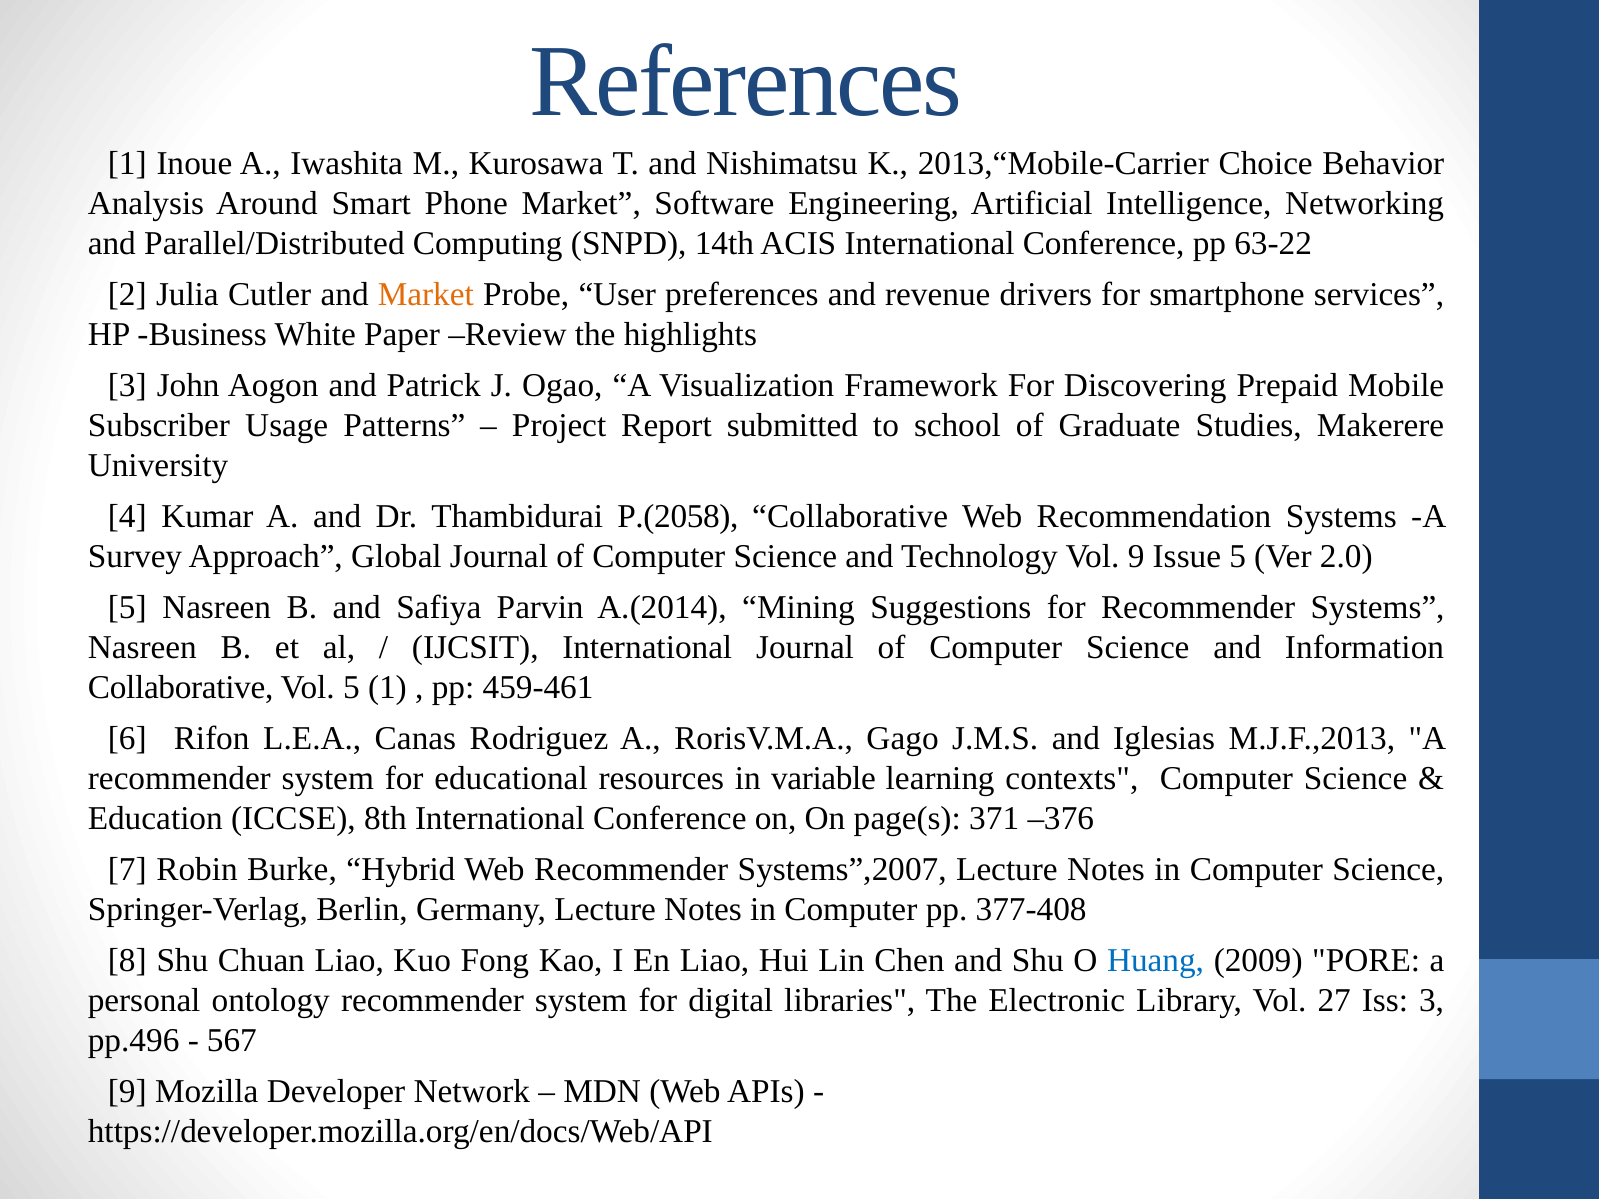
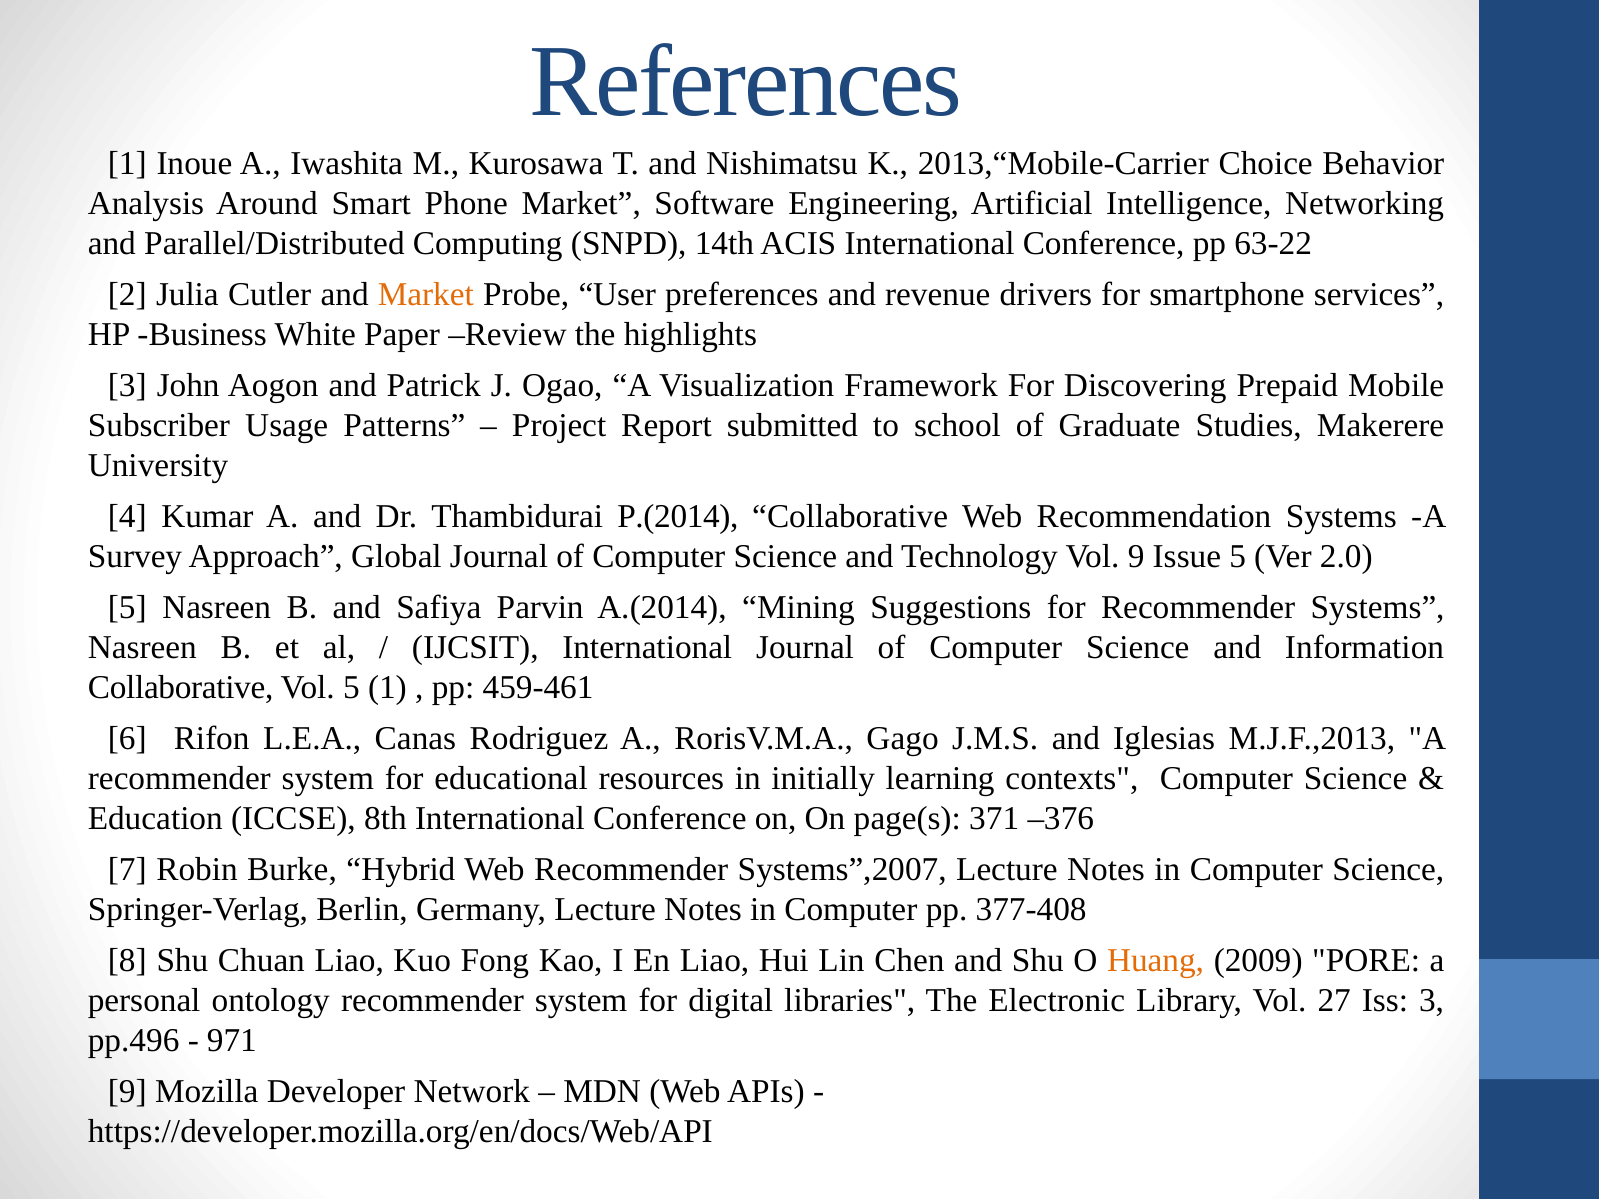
P.(2058: P.(2058 -> P.(2014 (678, 517)
variable: variable -> initially (823, 779)
Huang colour: blue -> orange (1156, 961)
567: 567 -> 971 (232, 1041)
